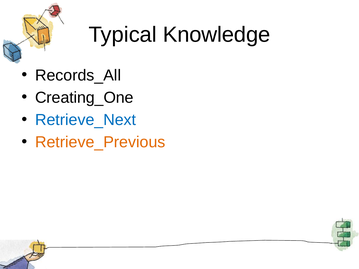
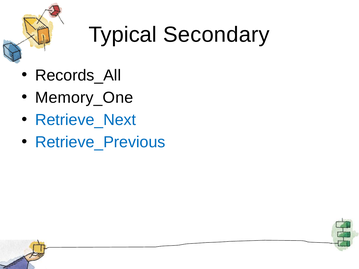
Knowledge: Knowledge -> Secondary (216, 35)
Creating_One: Creating_One -> Memory_One (84, 98)
Retrieve_Previous colour: orange -> blue (100, 142)
